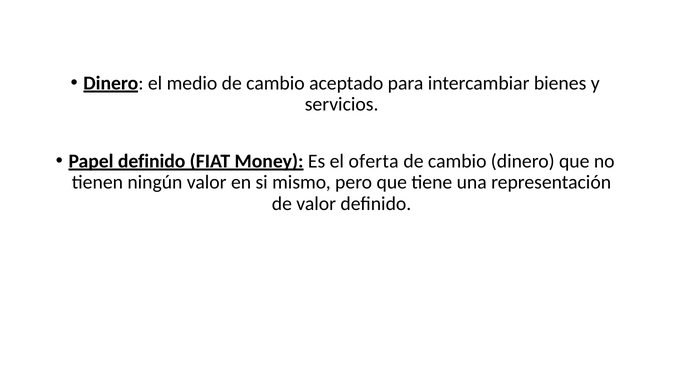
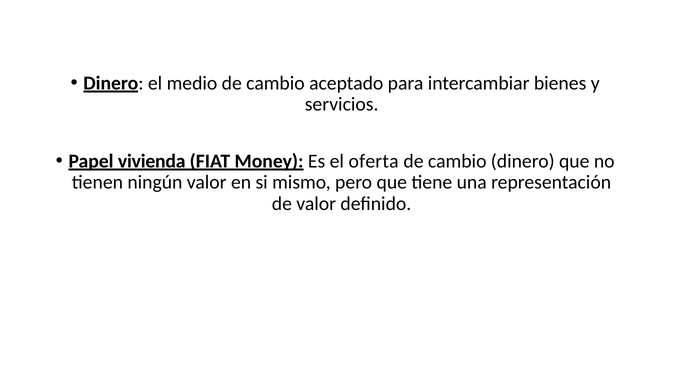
Papel definido: definido -> vivienda (152, 161)
